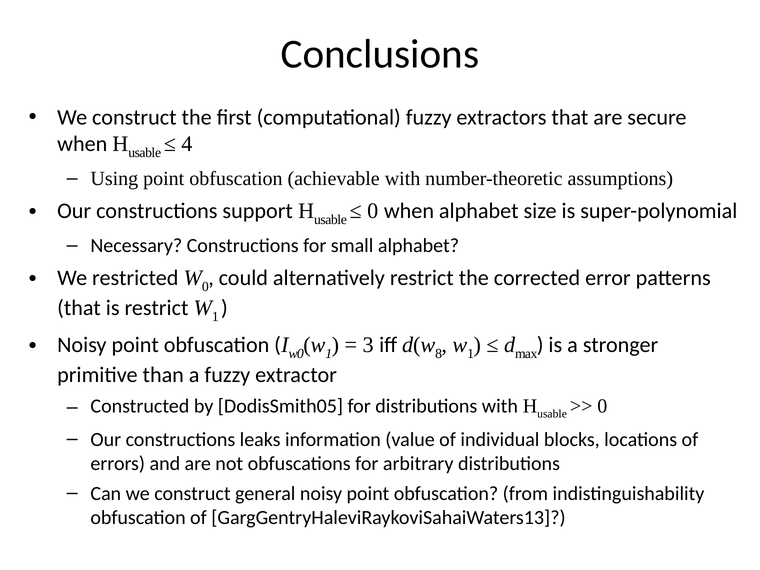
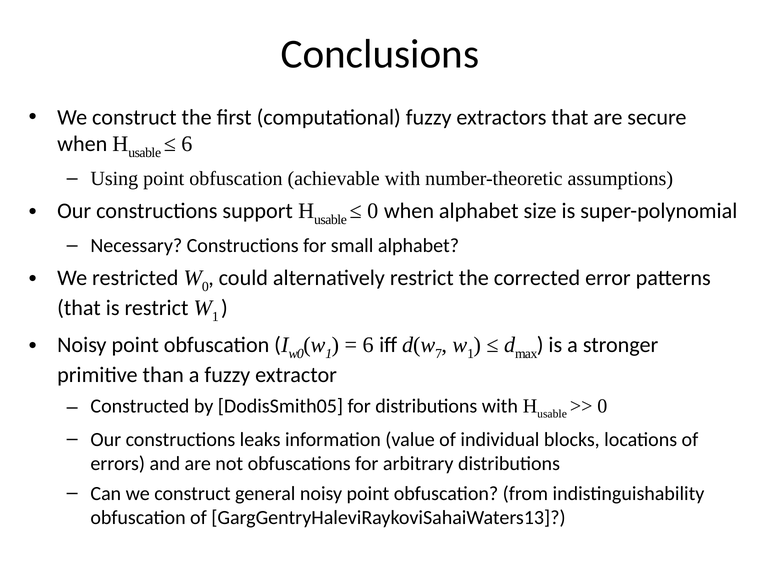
4: 4 -> 6 (187, 144)
3: 3 -> 6 (368, 345)
8: 8 -> 7 (439, 354)
